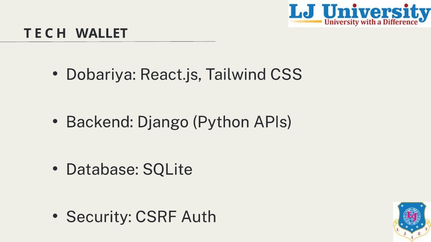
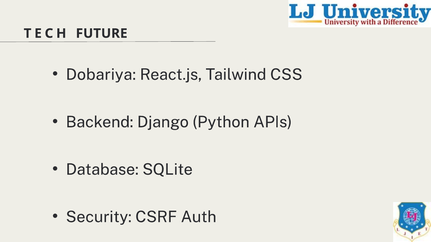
WALLET: WALLET -> FUTURE (102, 33)
